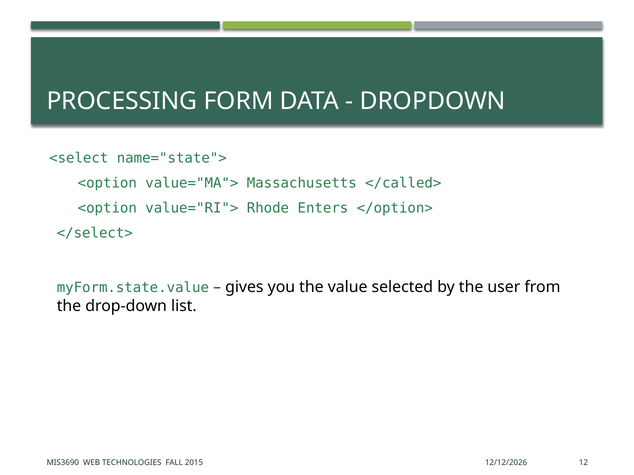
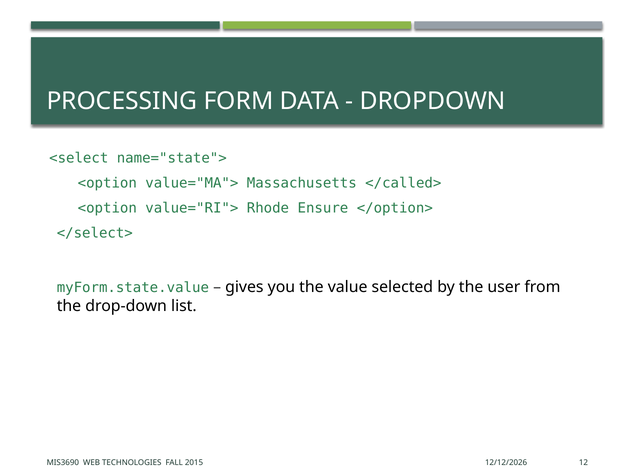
Enters: Enters -> Ensure (323, 208)
